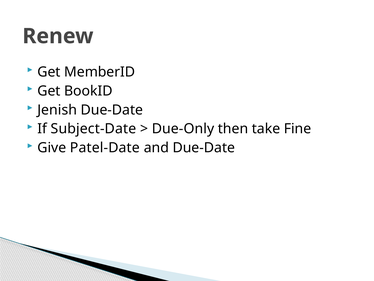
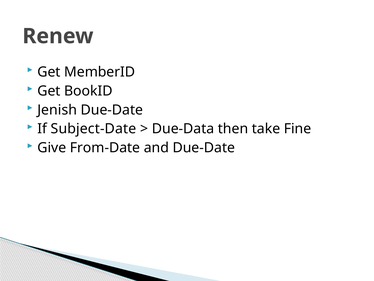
Due-Only: Due-Only -> Due-Data (183, 129)
Patel-Date: Patel-Date -> From-Date (105, 148)
